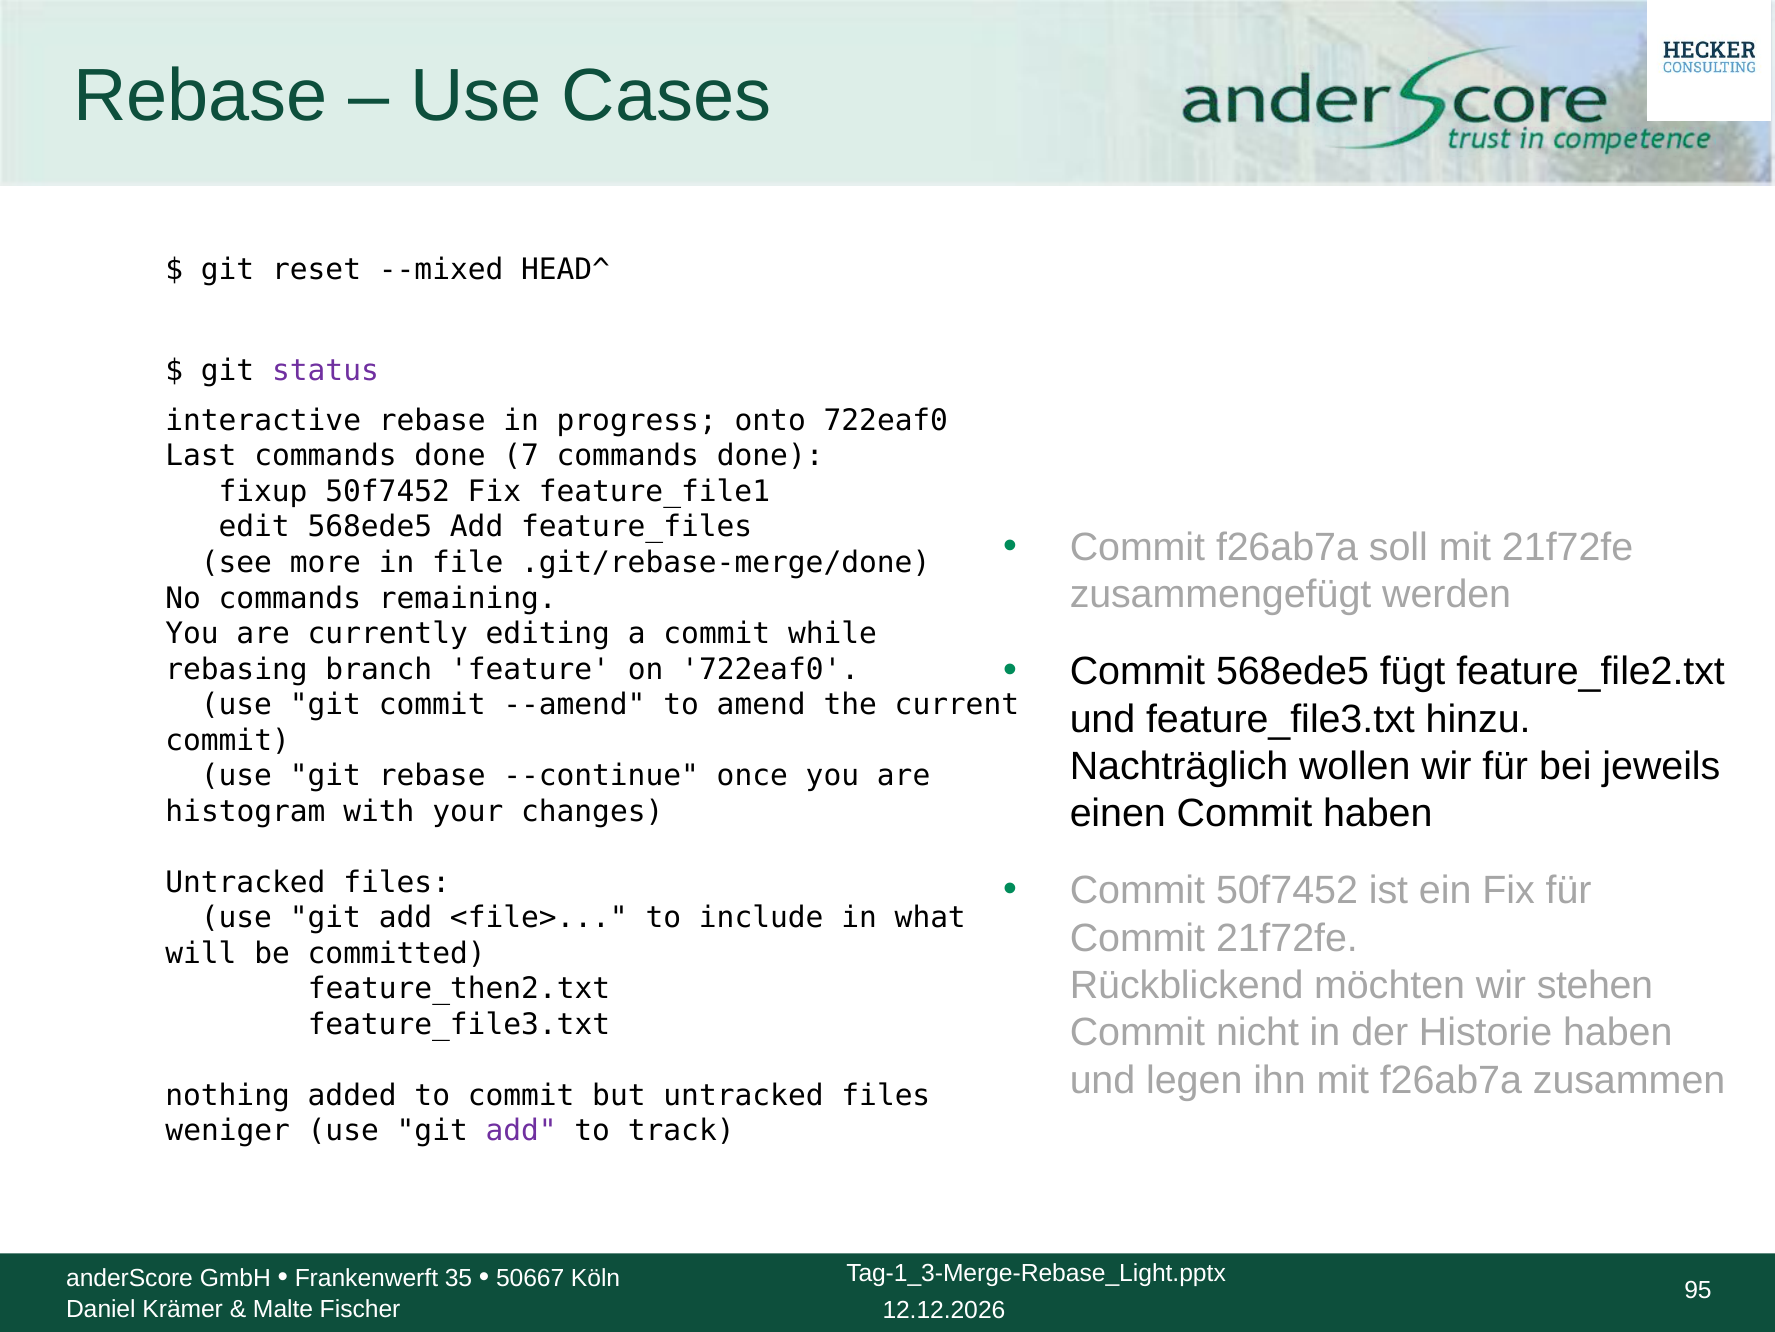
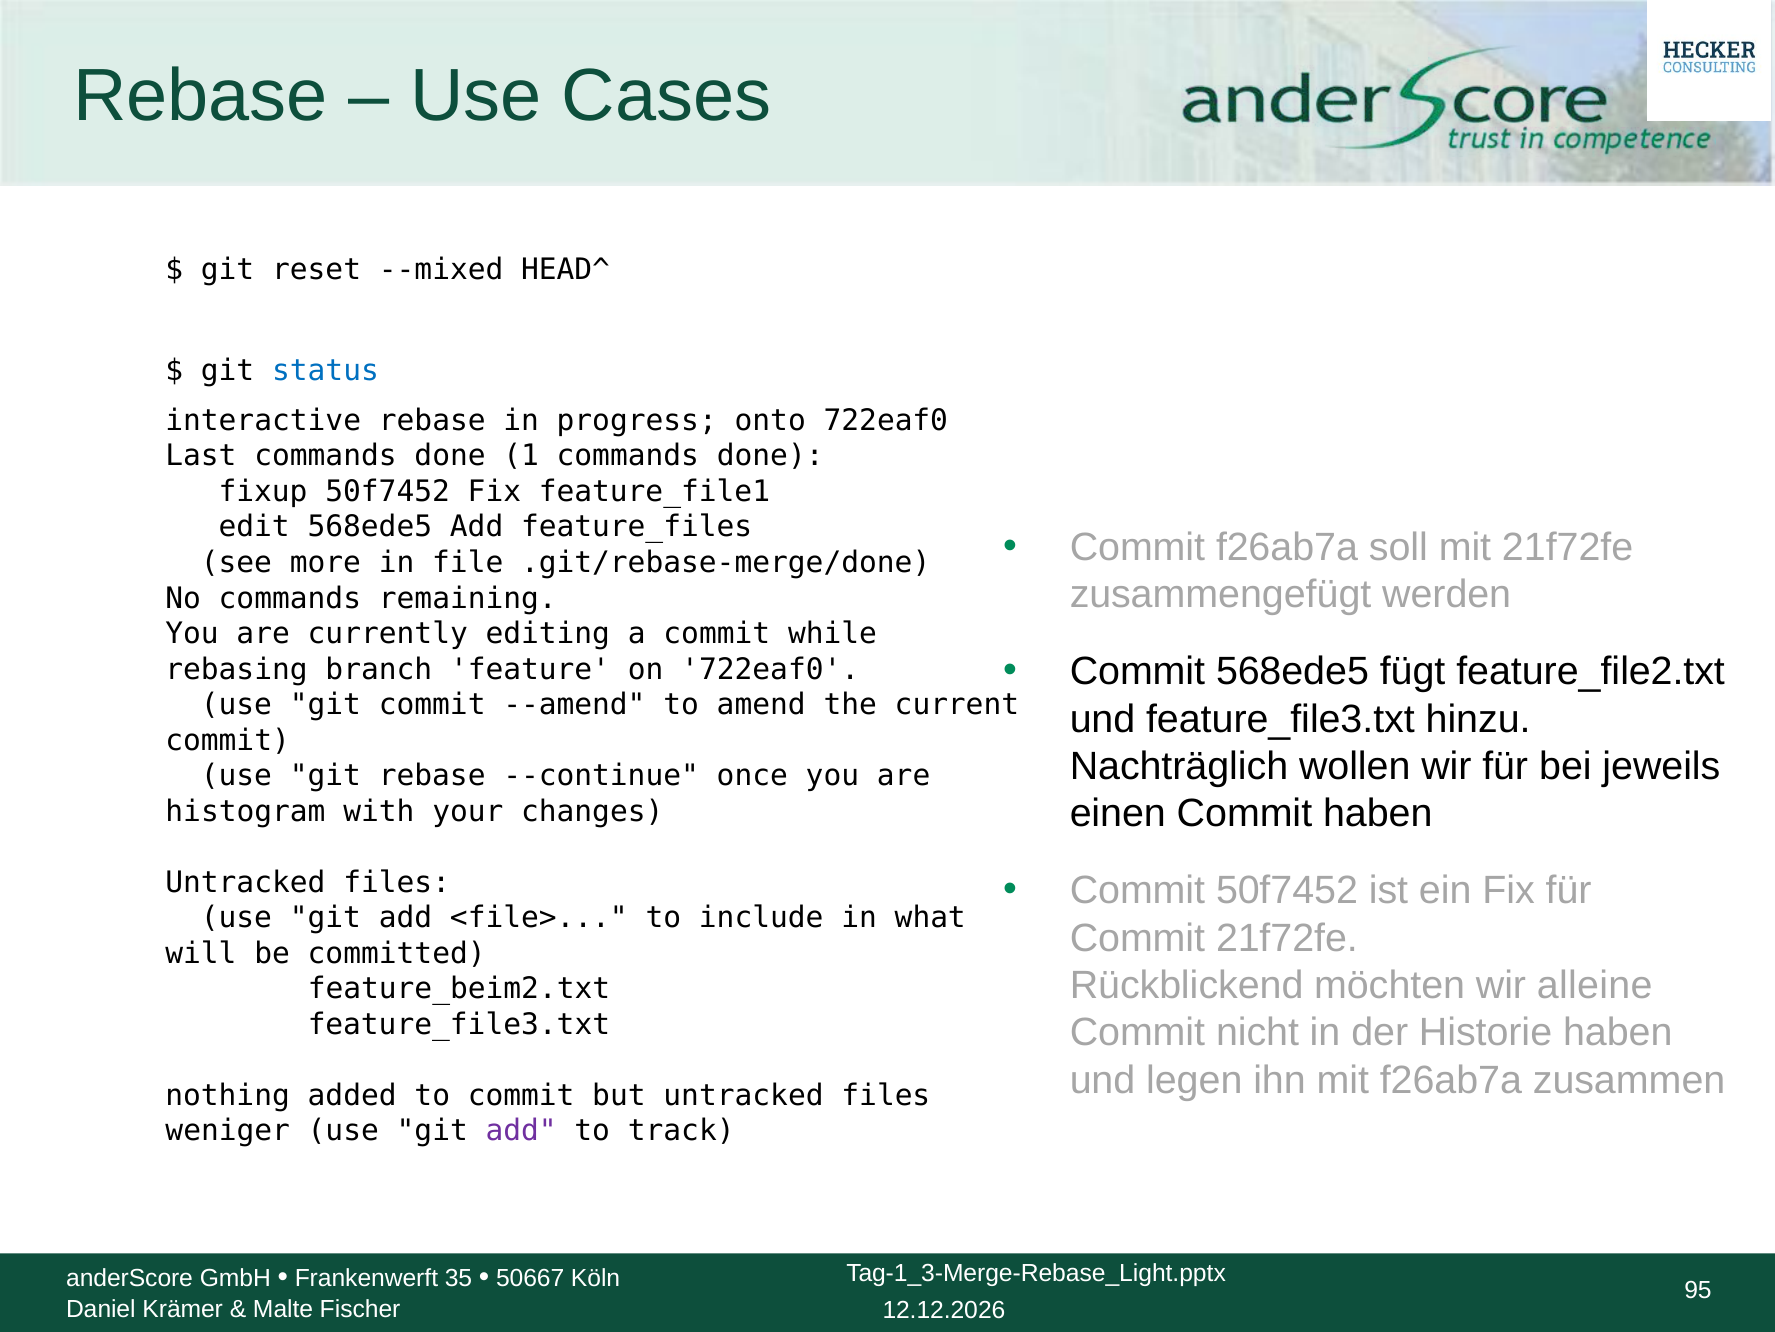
status colour: purple -> blue (325, 370)
7: 7 -> 1 (521, 456)
stehen: stehen -> alleine (1595, 985)
feature_then2.txt: feature_then2.txt -> feature_beim2.txt (459, 988)
